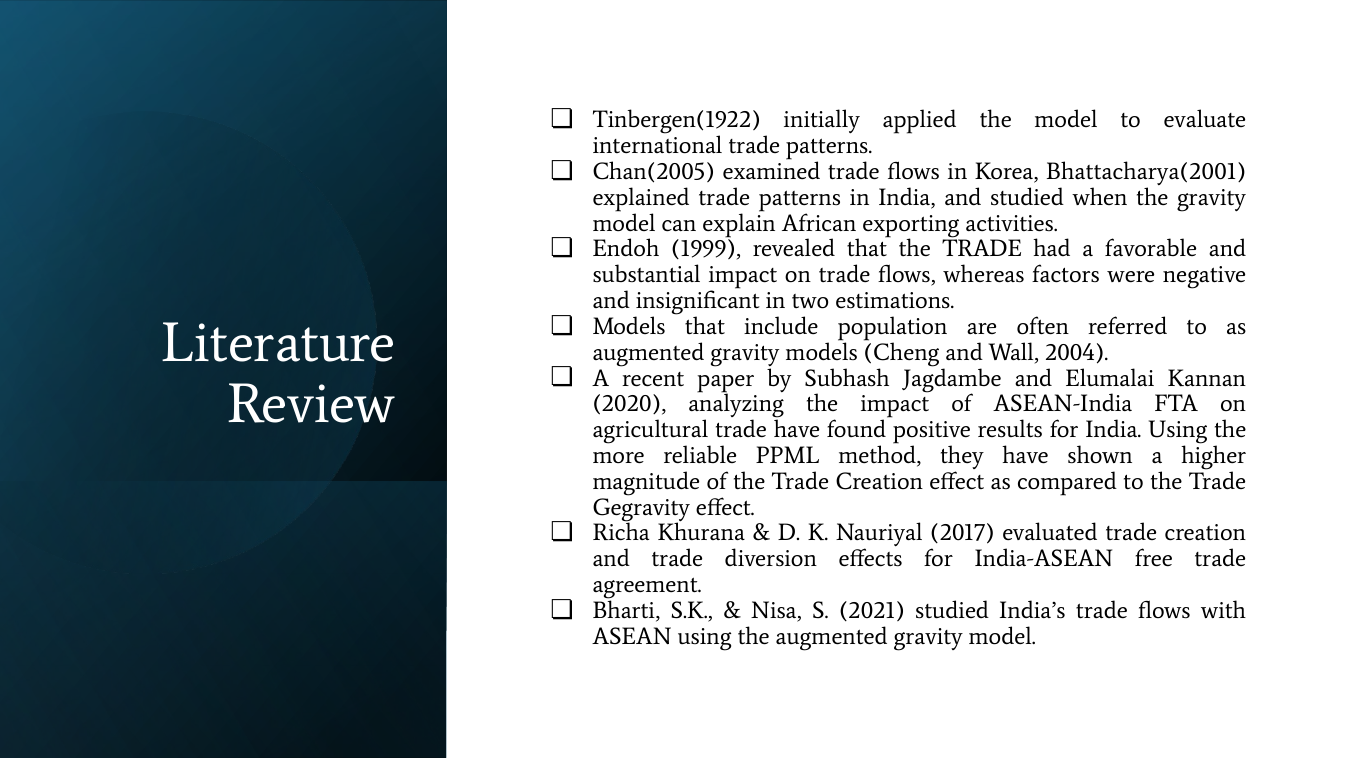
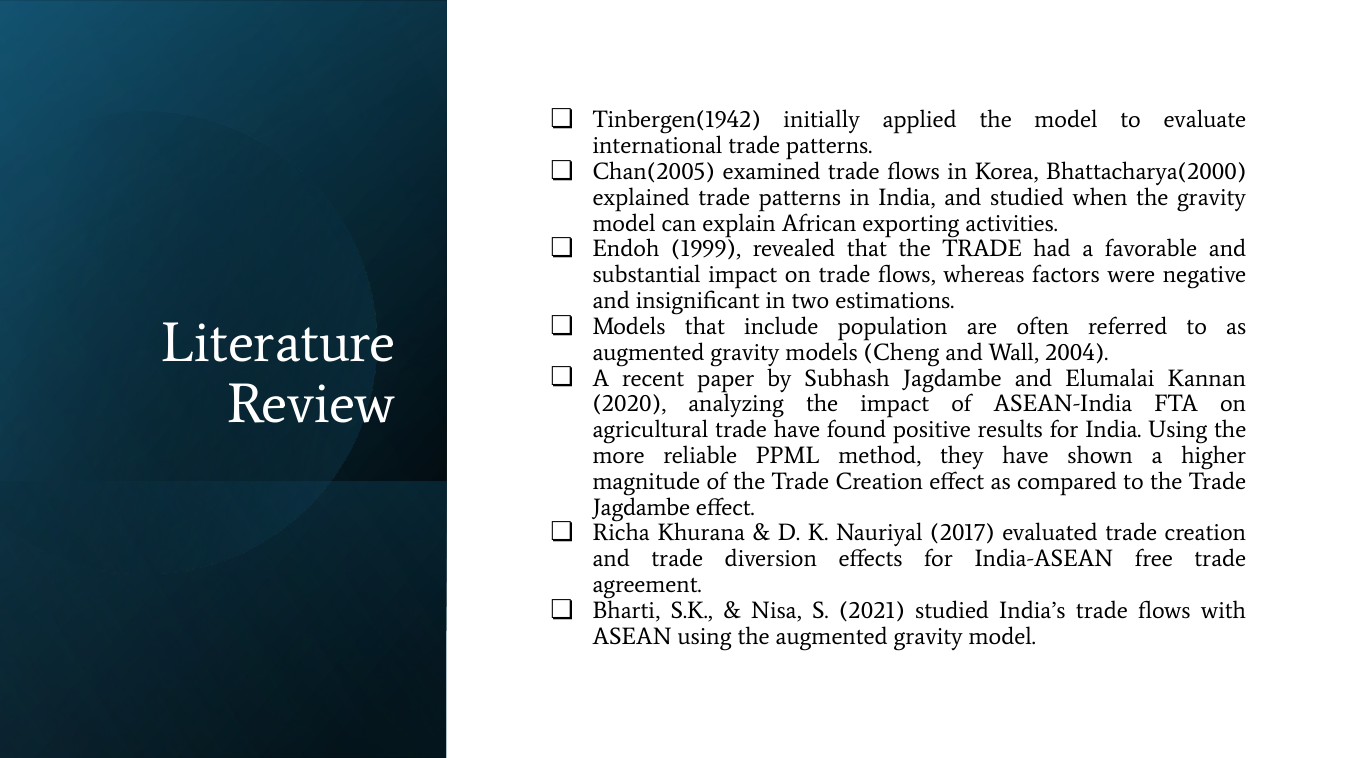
Tinbergen(1922: Tinbergen(1922 -> Tinbergen(1942 (677, 120)
Bhattacharya(2001: Bhattacharya(2001 -> Bhattacharya(2000 (1146, 172)
Gegravity: Gegravity -> Jagdambe (641, 507)
